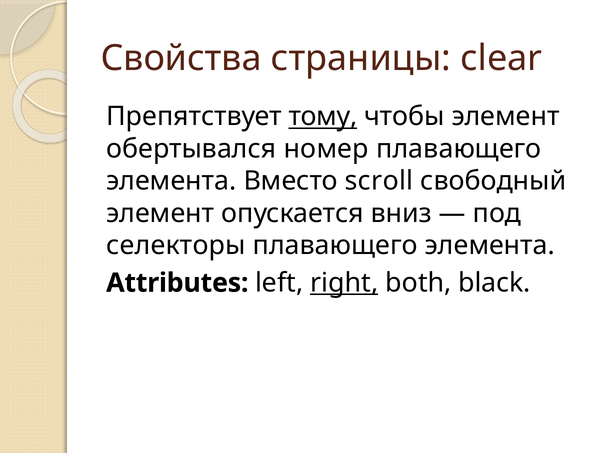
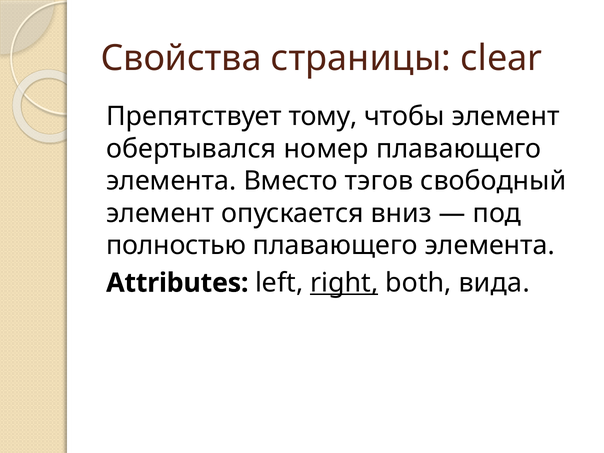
тому underline: present -> none (323, 117)
scroll: scroll -> тэгов (379, 181)
селекторы: селекторы -> полностью (176, 246)
black: black -> вида (494, 283)
